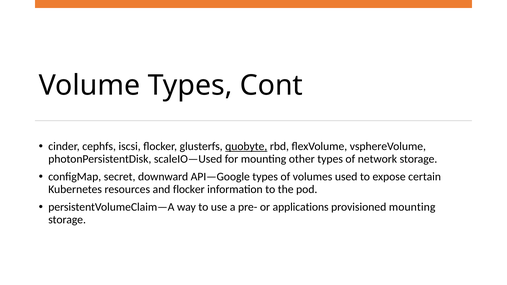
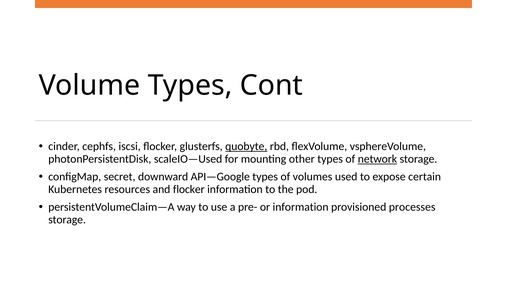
network underline: none -> present (377, 159)
or applications: applications -> information (301, 207)
provisioned mounting: mounting -> processes (412, 207)
